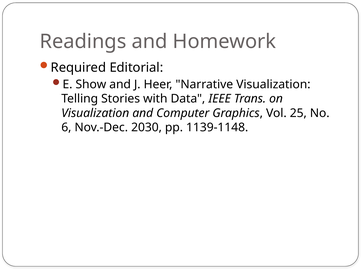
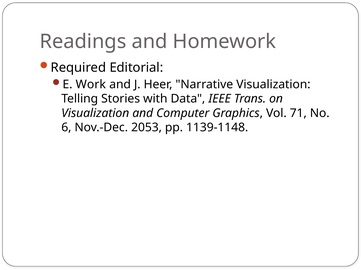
Show: Show -> Work (91, 85)
25: 25 -> 71 (298, 113)
2030: 2030 -> 2053 (146, 128)
